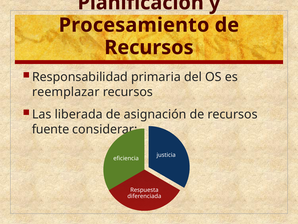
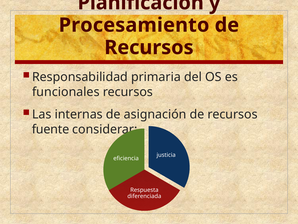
reemplazar: reemplazar -> funcionales (66, 92)
liberada: liberada -> internas (79, 114)
